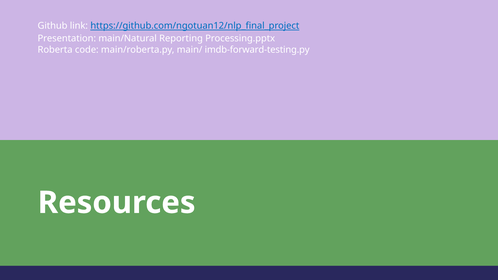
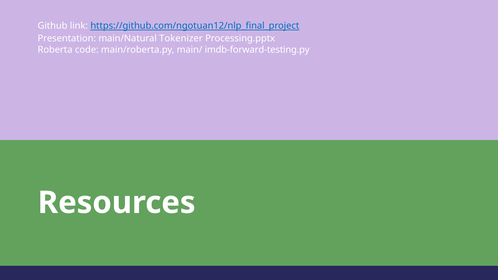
Reporting: Reporting -> Tokenizer (181, 38)
